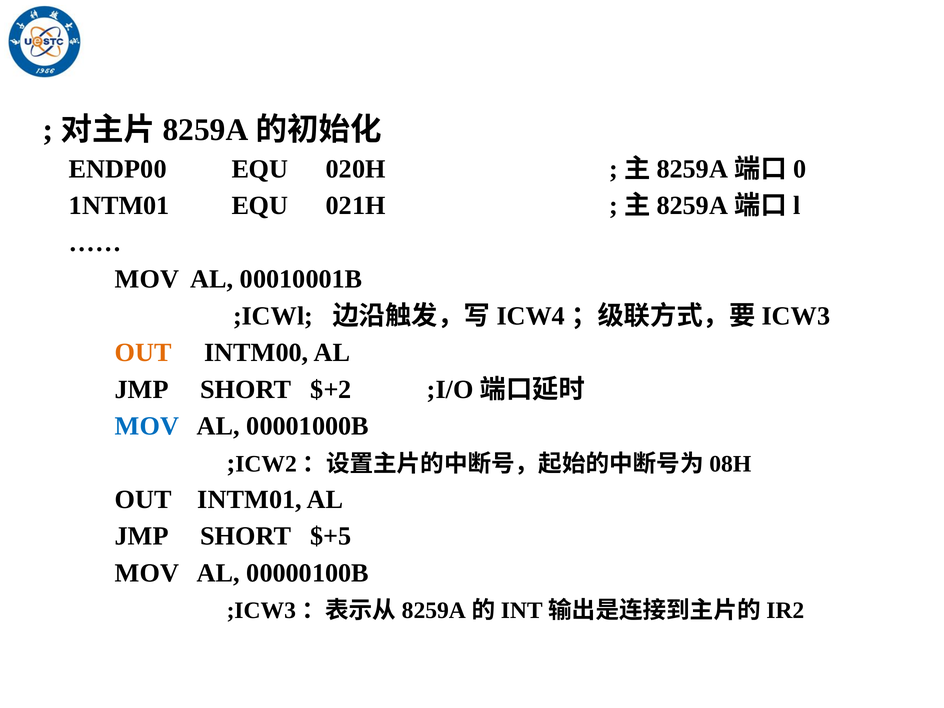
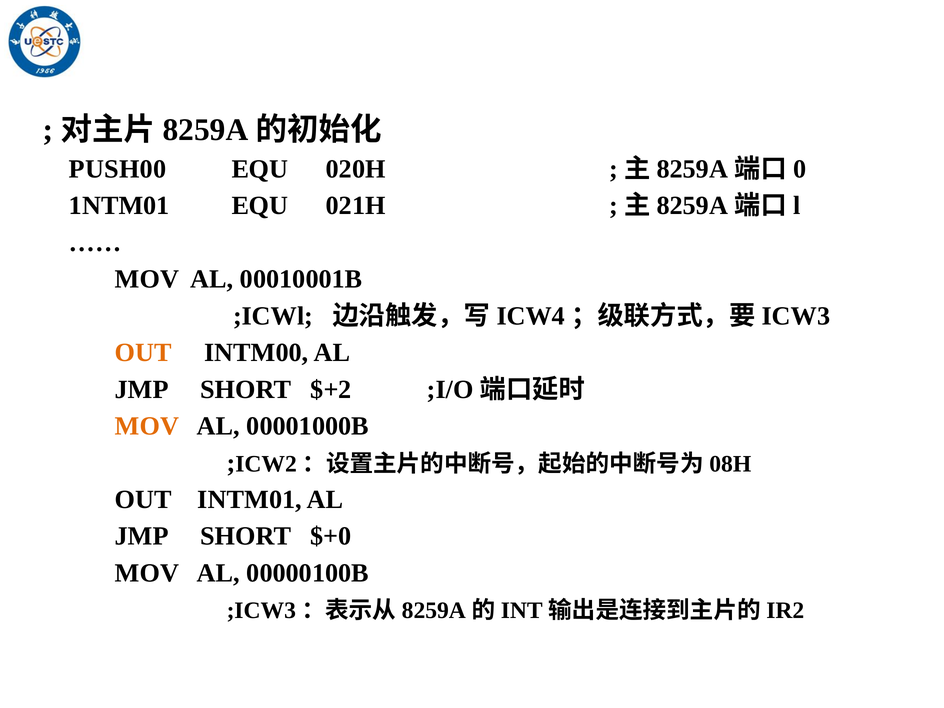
ENDP00: ENDP00 -> PUSH00 (118, 169)
MOV colour: blue -> orange (147, 426)
$+5: $+5 -> $+0 (331, 536)
